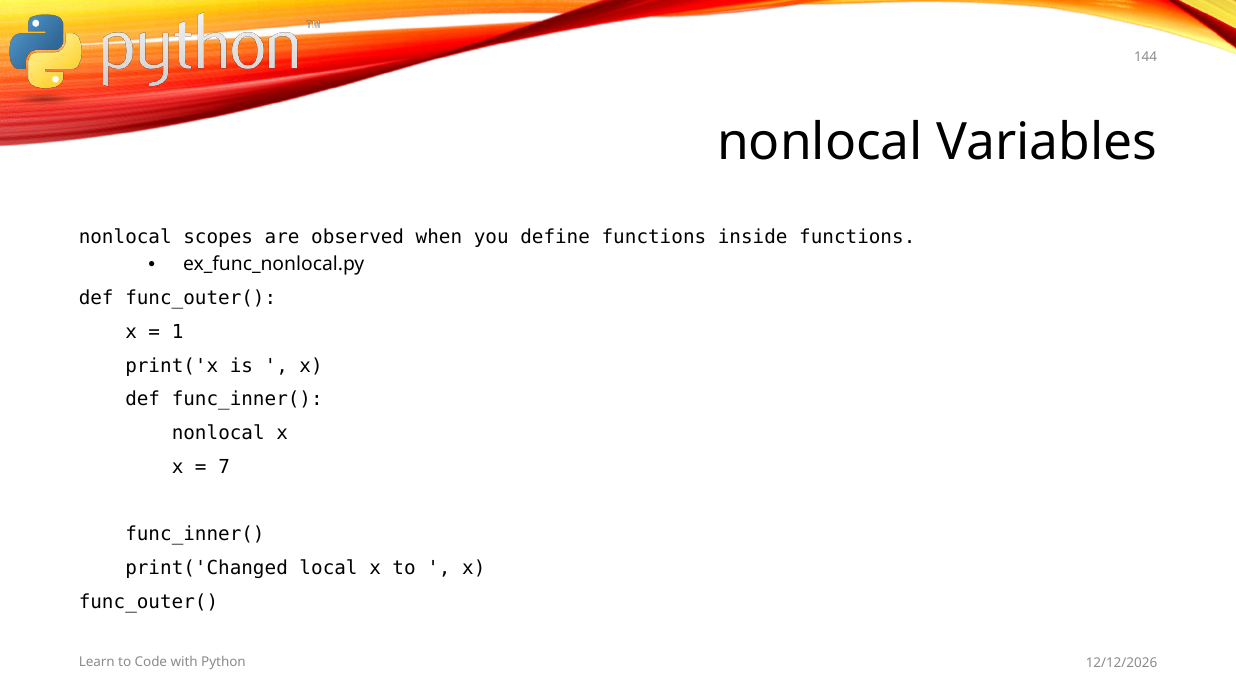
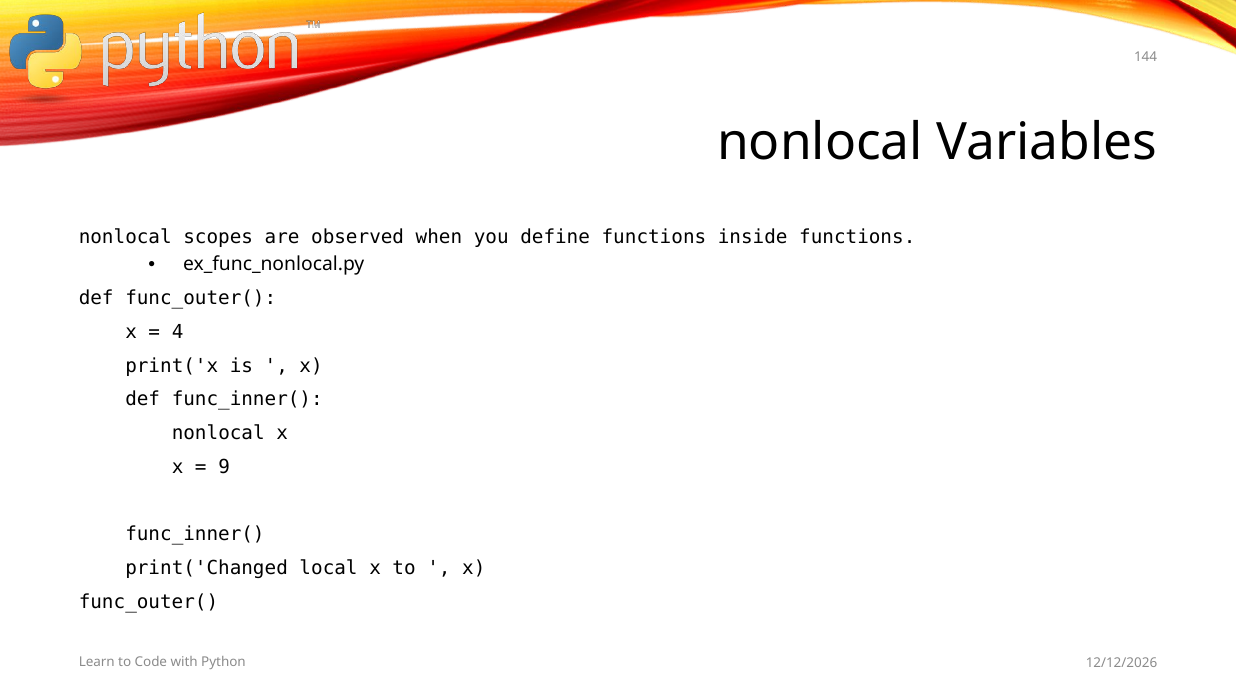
1: 1 -> 4 (178, 332)
7: 7 -> 9 (224, 467)
